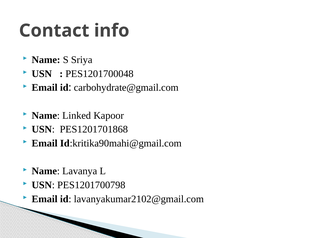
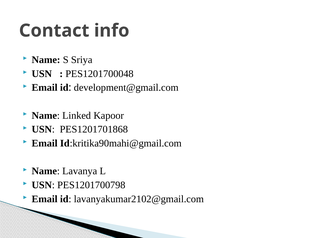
carbohydrate@gmail.com: carbohydrate@gmail.com -> development@gmail.com (126, 88)
